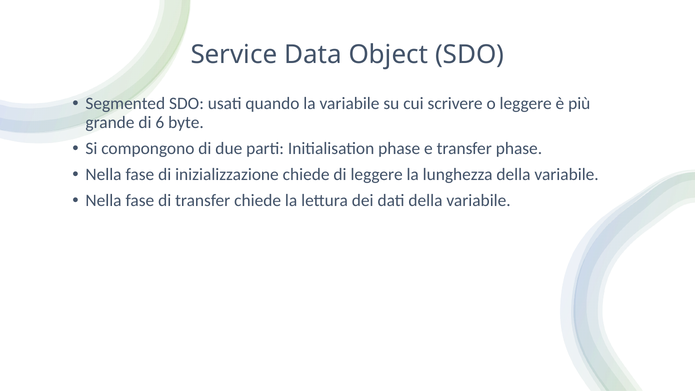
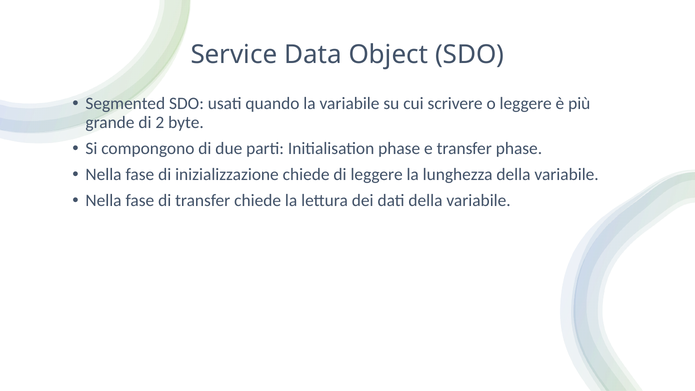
6: 6 -> 2 (160, 122)
